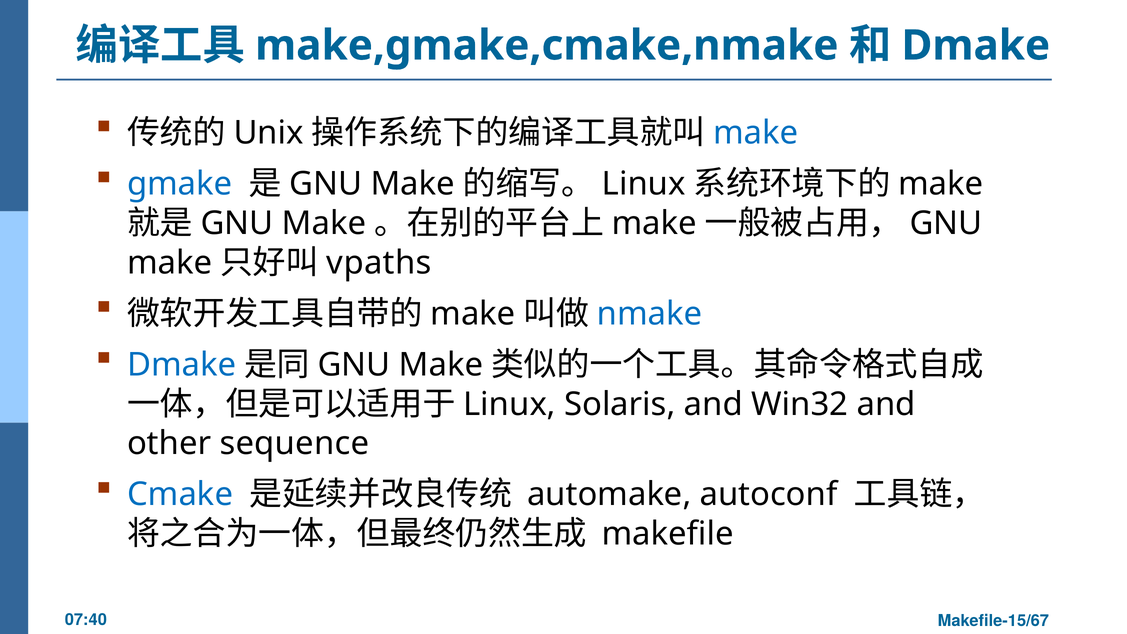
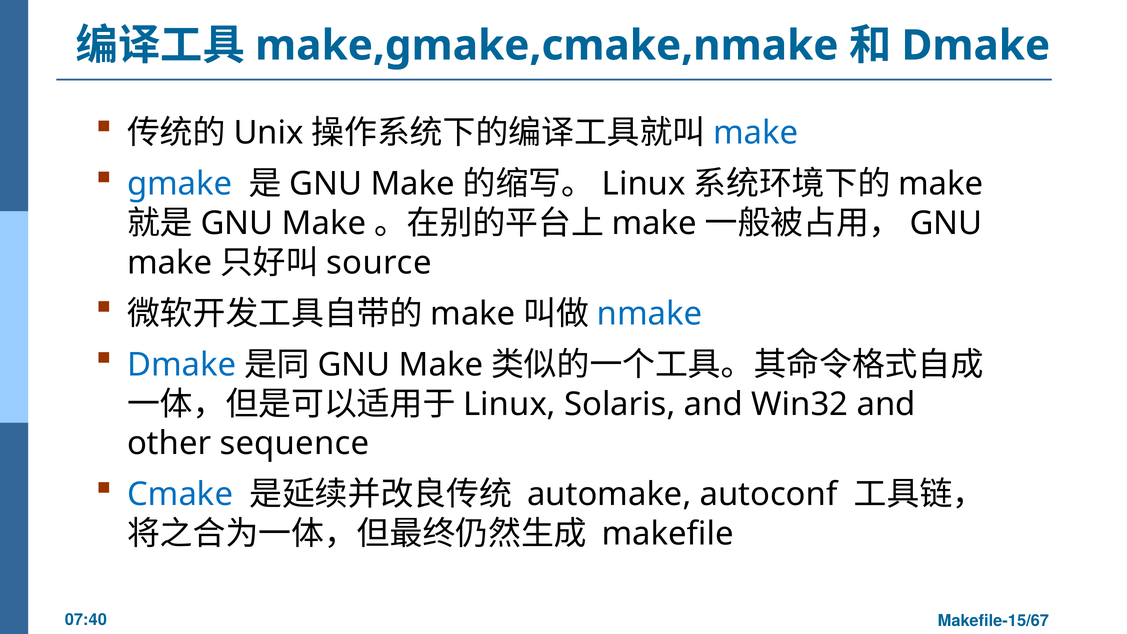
vpaths: vpaths -> source (379, 263)
